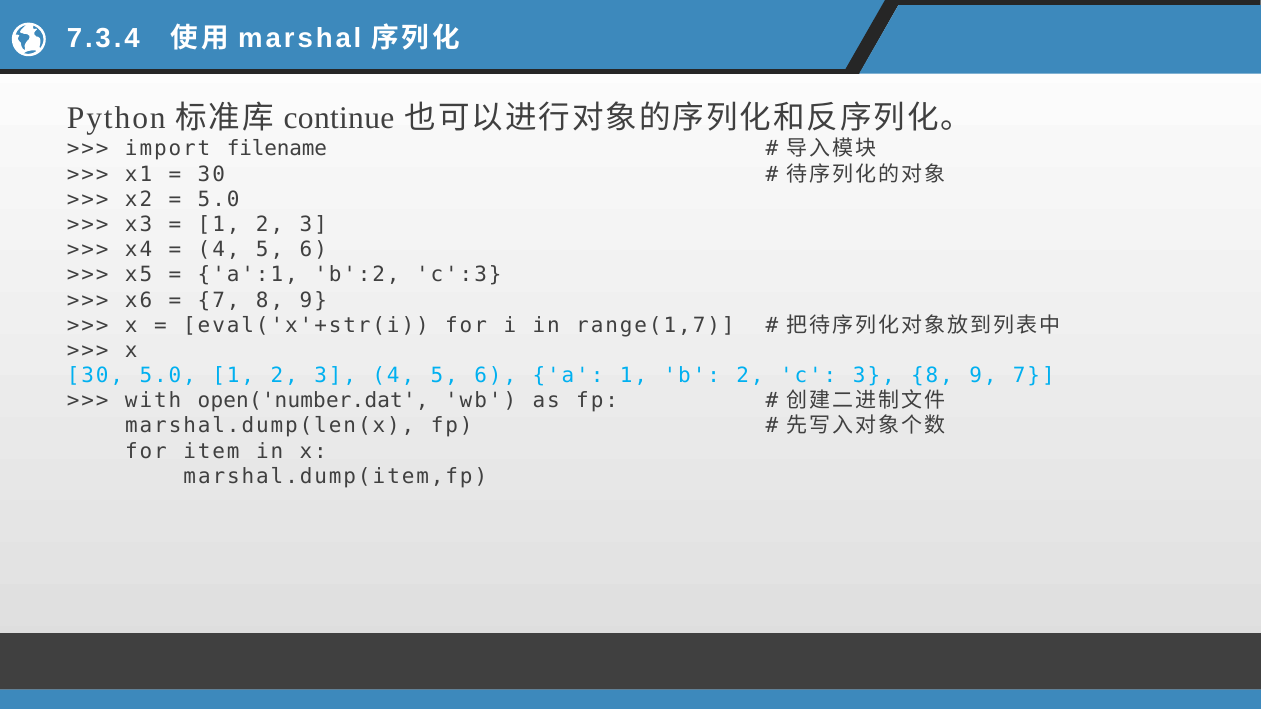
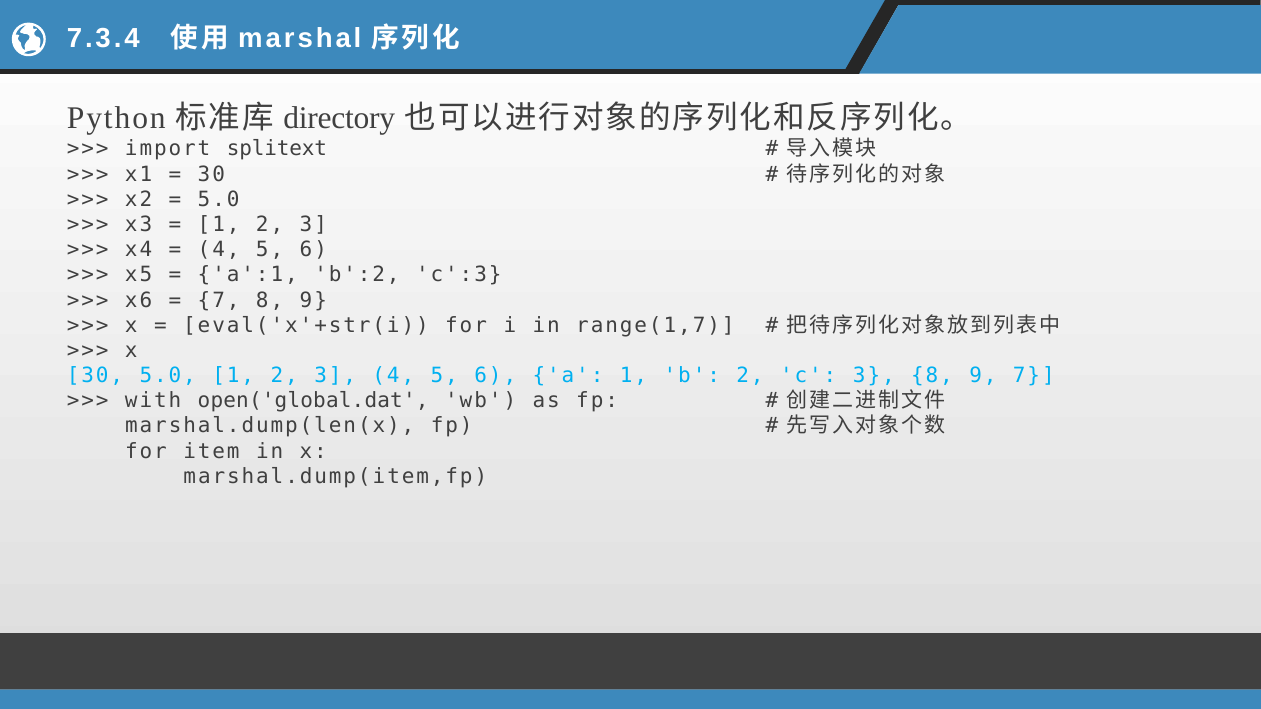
continue: continue -> directory (339, 118)
filename: filename -> splitext (277, 149)
open('number.dat: open('number.dat -> open('global.dat (313, 401)
